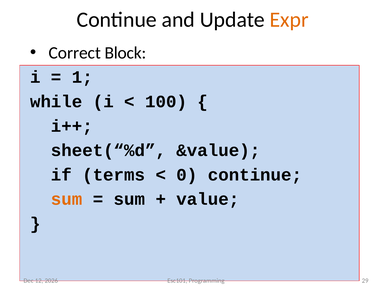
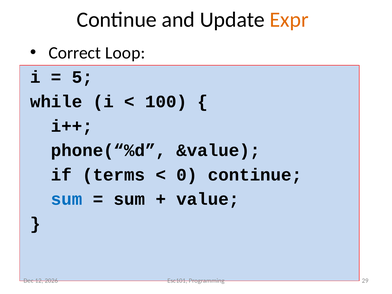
Block: Block -> Loop (125, 53)
1: 1 -> 5 (82, 77)
sheet(“%d: sheet(“%d -> phone(“%d (108, 150)
sum colour: orange -> blue (67, 199)
